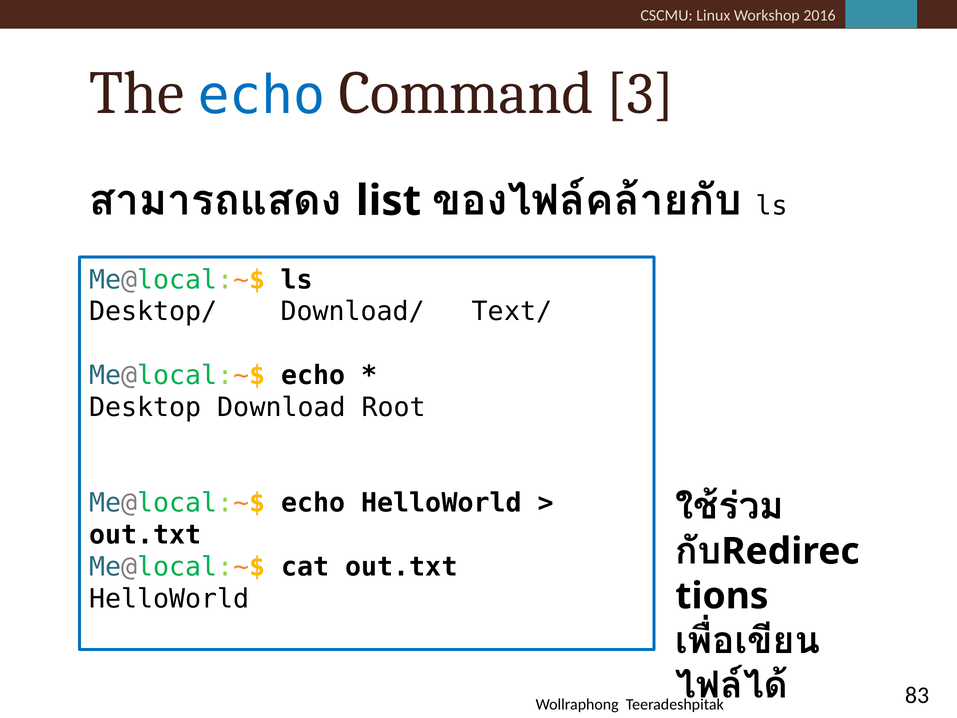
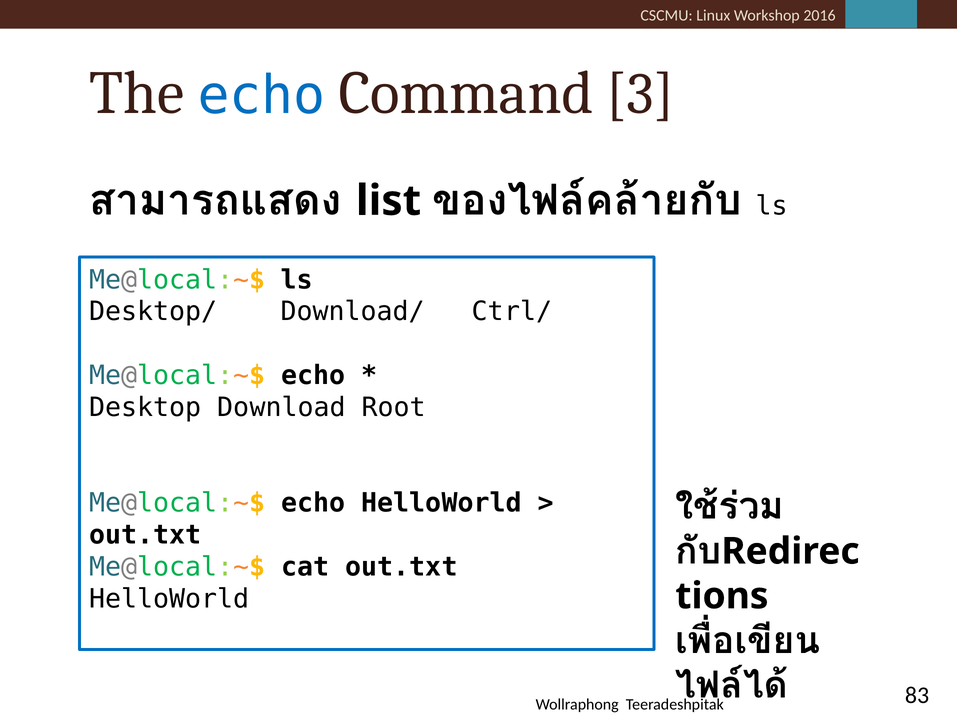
Text/: Text/ -> Ctrl/ (512, 312)
